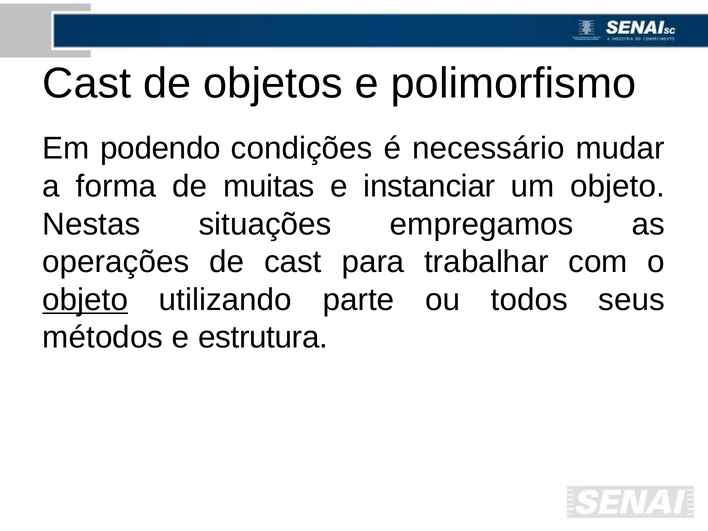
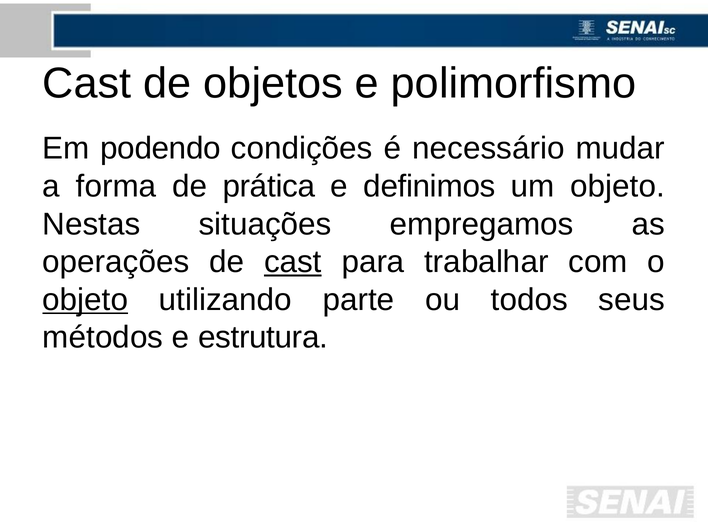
muitas: muitas -> prática (269, 186)
instanciar: instanciar -> definimos (429, 186)
cast underline: none -> present (293, 262)
